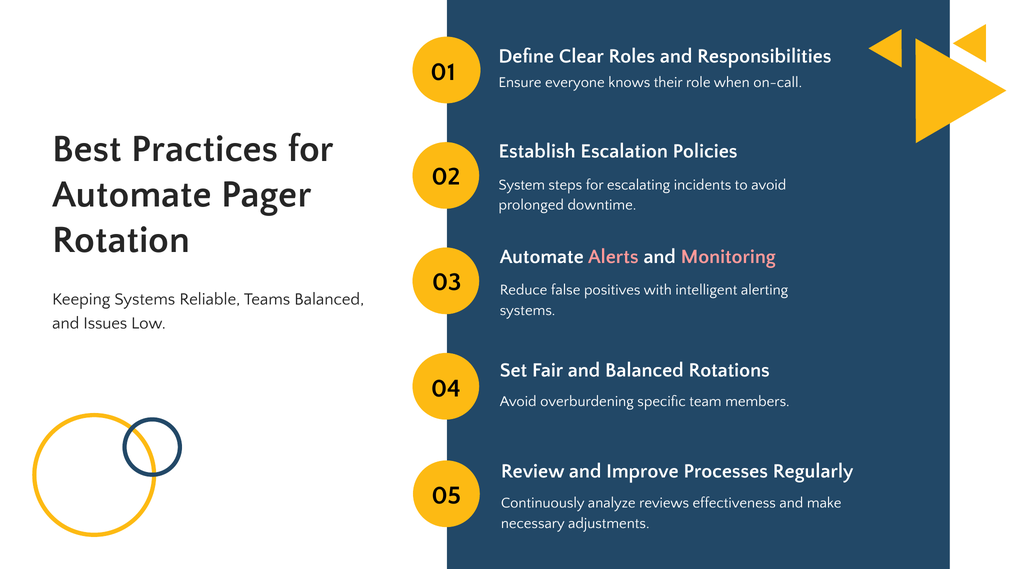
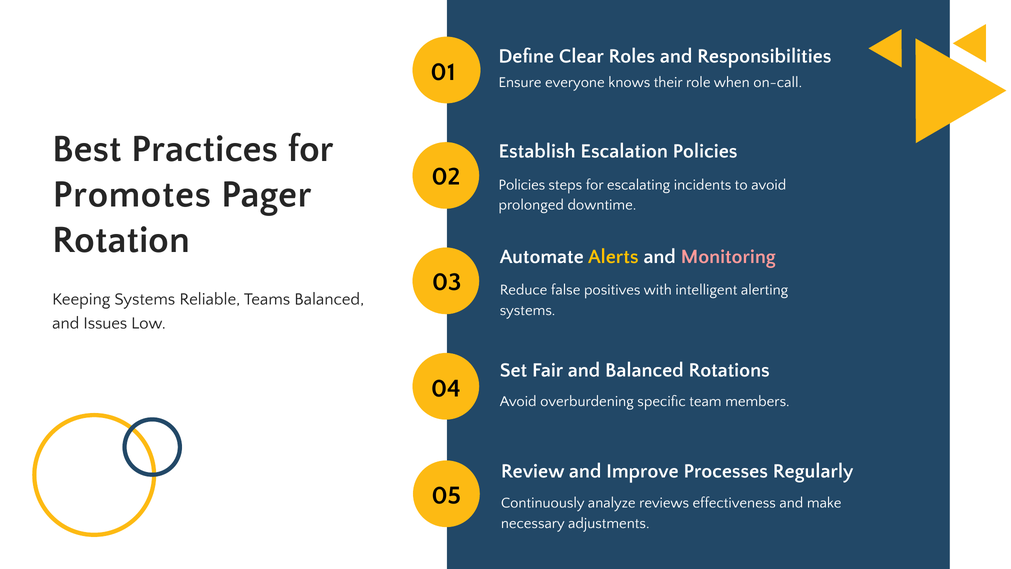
02 System: System -> Policies (522, 185)
Automate: Automate -> Promotes (132, 194)
Alerts colour: pink -> yellow (613, 256)
